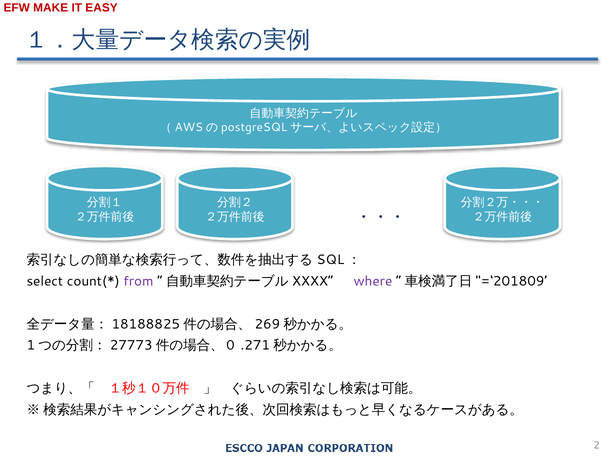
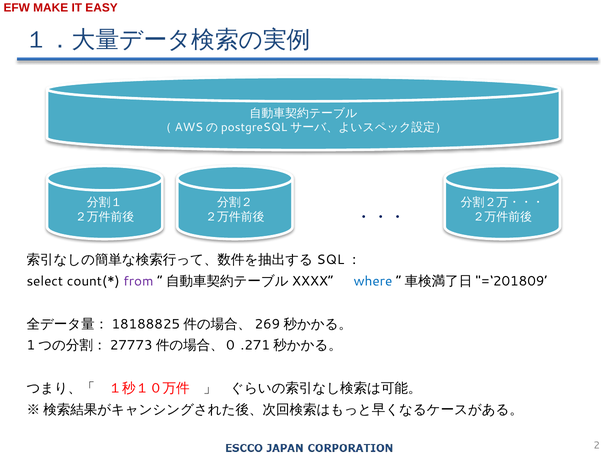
where colour: purple -> blue (373, 281)
